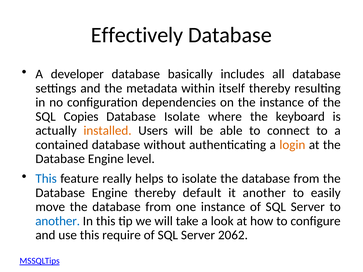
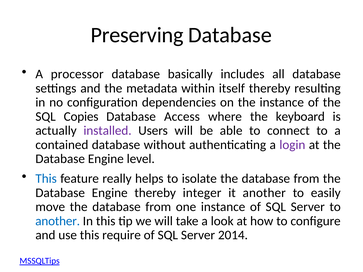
Effectively: Effectively -> Preserving (137, 35)
developer: developer -> processor (77, 74)
Database Isolate: Isolate -> Access (182, 117)
installed colour: orange -> purple (108, 131)
login colour: orange -> purple (292, 145)
default: default -> integer (202, 193)
2062: 2062 -> 2014 (233, 235)
